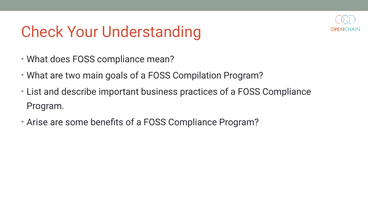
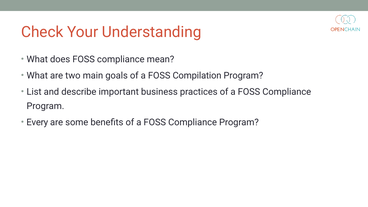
Arise: Arise -> Every (37, 122)
